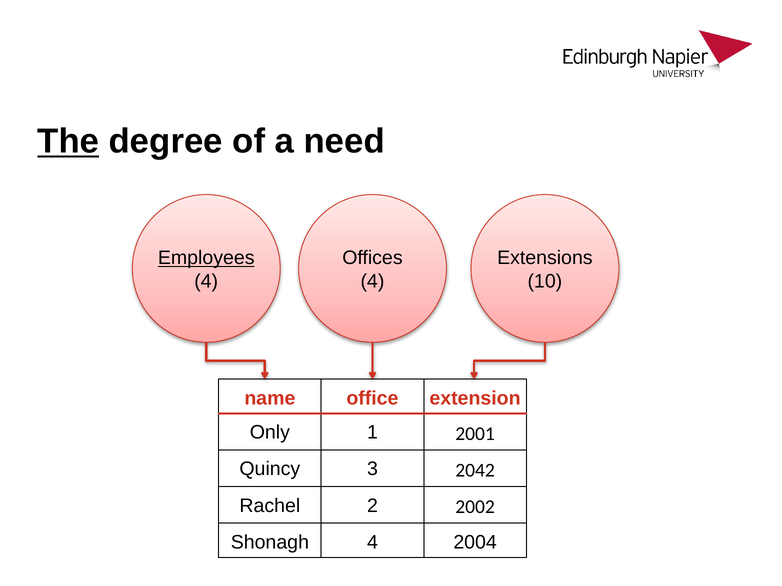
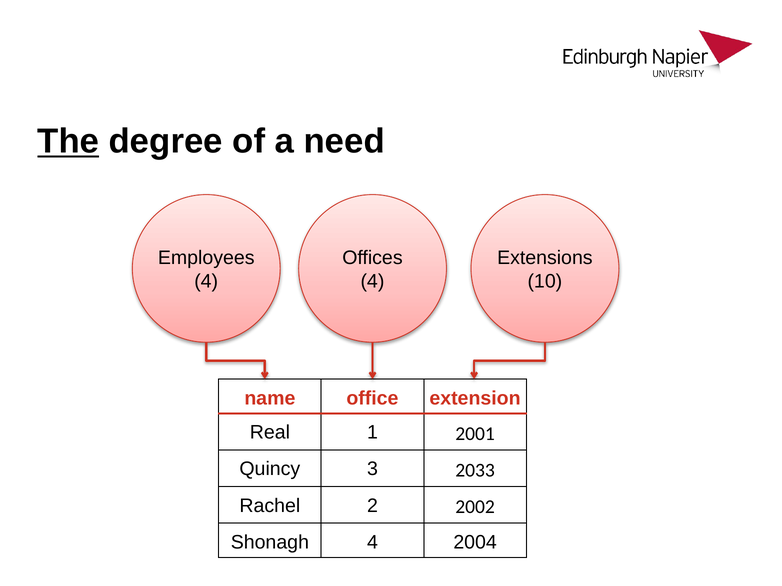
Employees underline: present -> none (206, 258)
Only: Only -> Real (270, 433)
2042: 2042 -> 2033 (475, 471)
